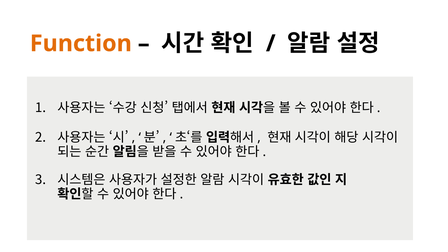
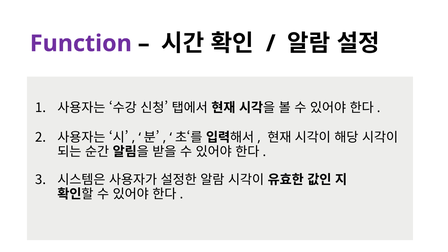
Function colour: orange -> purple (81, 43)
